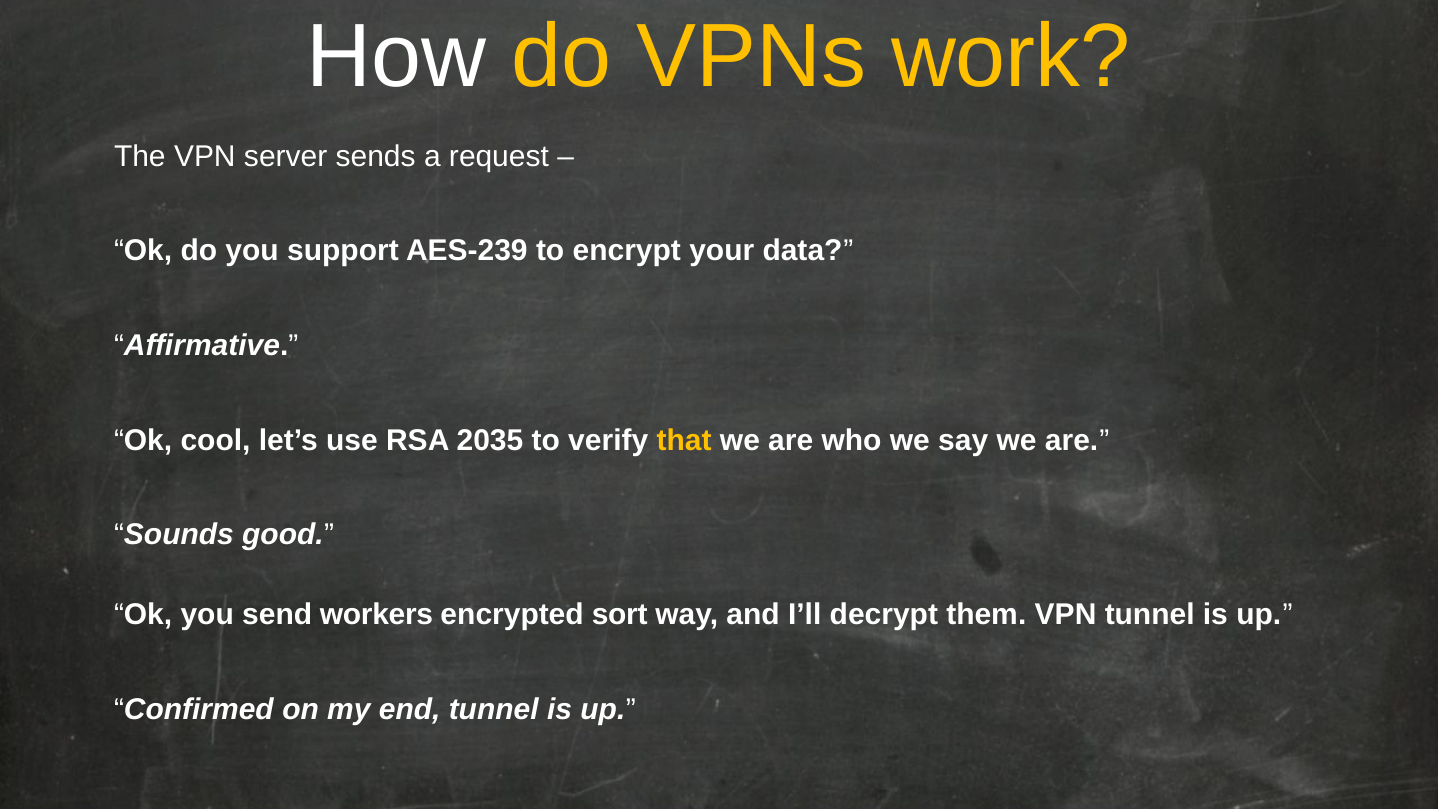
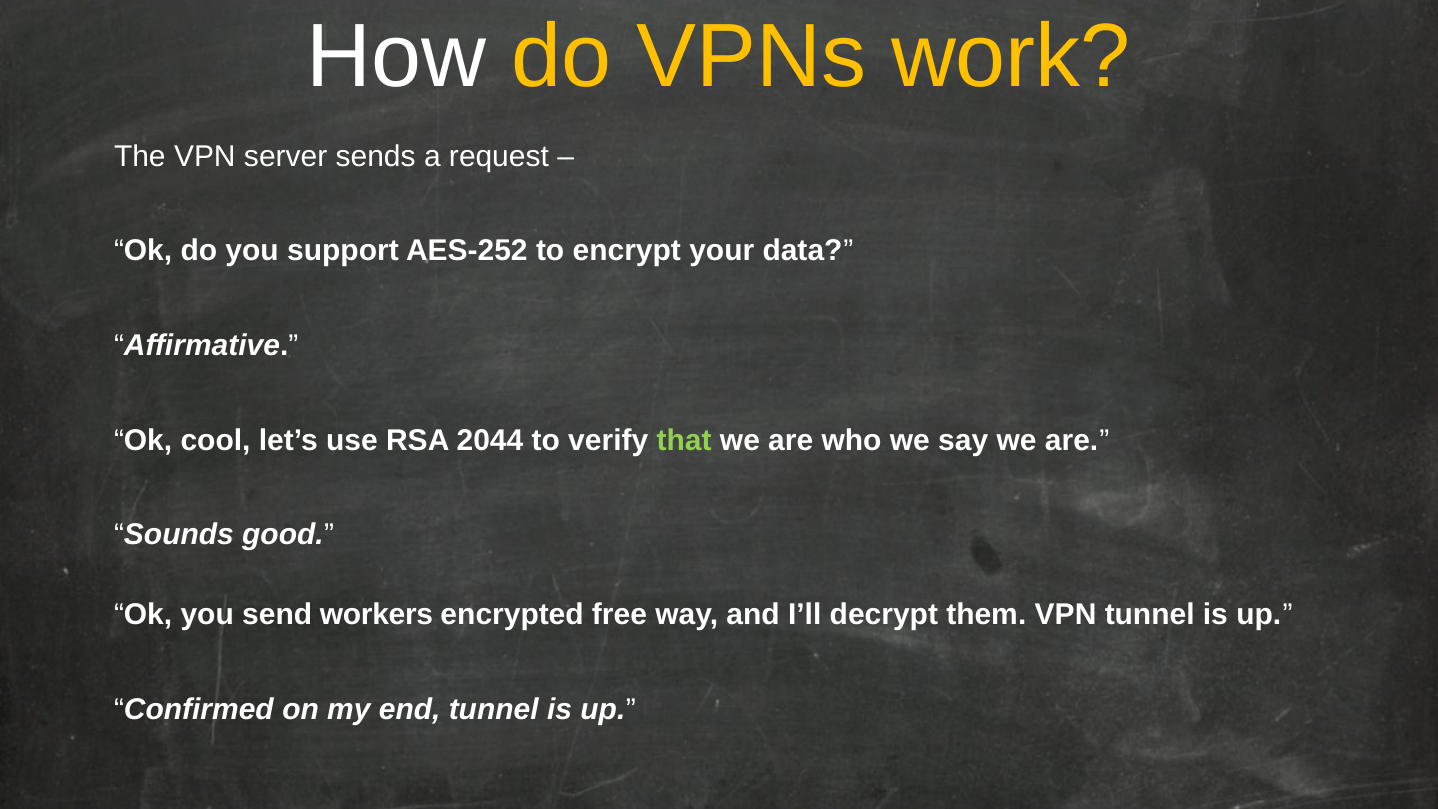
AES-239: AES-239 -> AES-252 (467, 251)
2035: 2035 -> 2044 (490, 440)
that colour: yellow -> light green (684, 440)
sort: sort -> free (620, 615)
